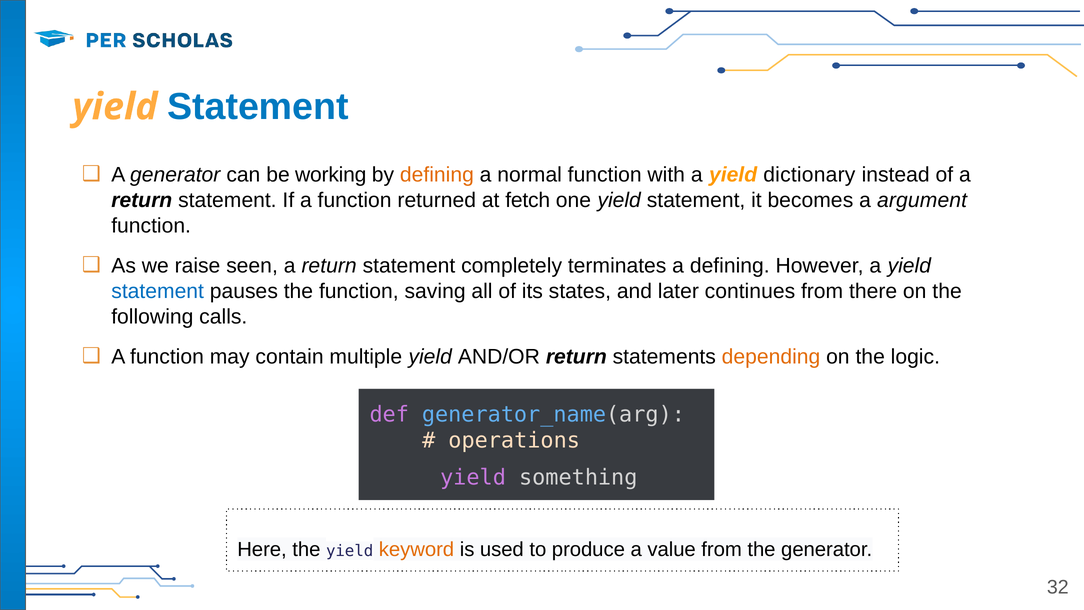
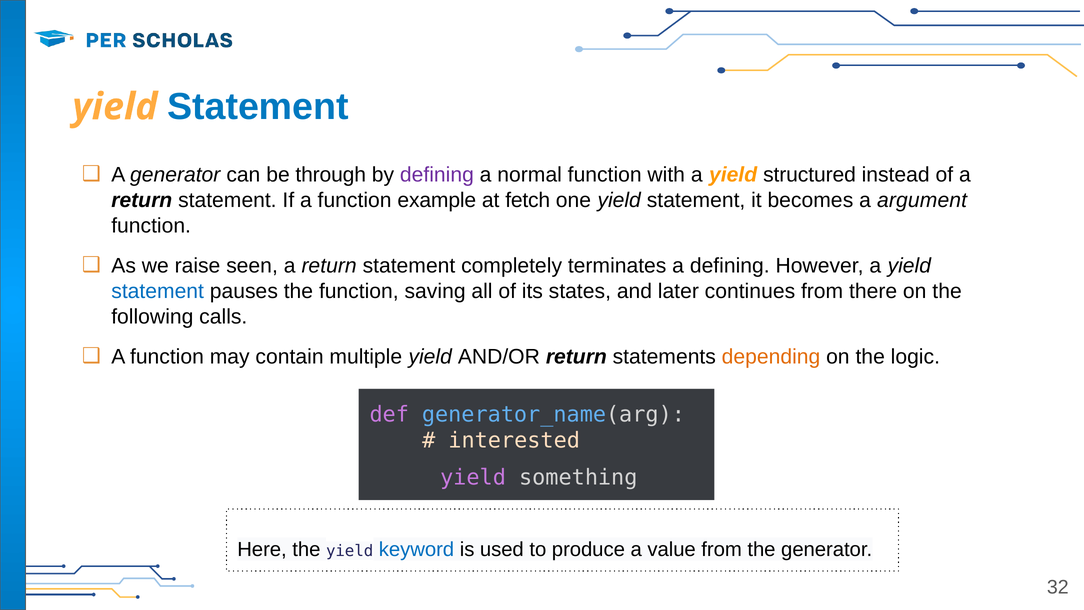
working: working -> through (331, 175)
defining colour: orange -> purple (437, 175)
dictionary: dictionary -> structured (810, 175)
returned: returned -> example (437, 200)
operations: operations -> interested (514, 440)
keyword colour: orange -> blue (416, 549)
